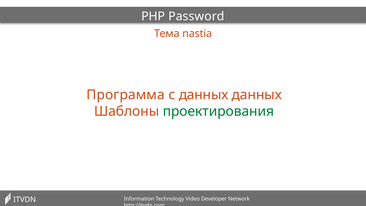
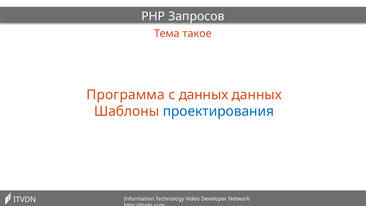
Password: Password -> Запросов (196, 16)
nastia: nastia -> такое (197, 33)
проектирования colour: green -> blue (218, 111)
